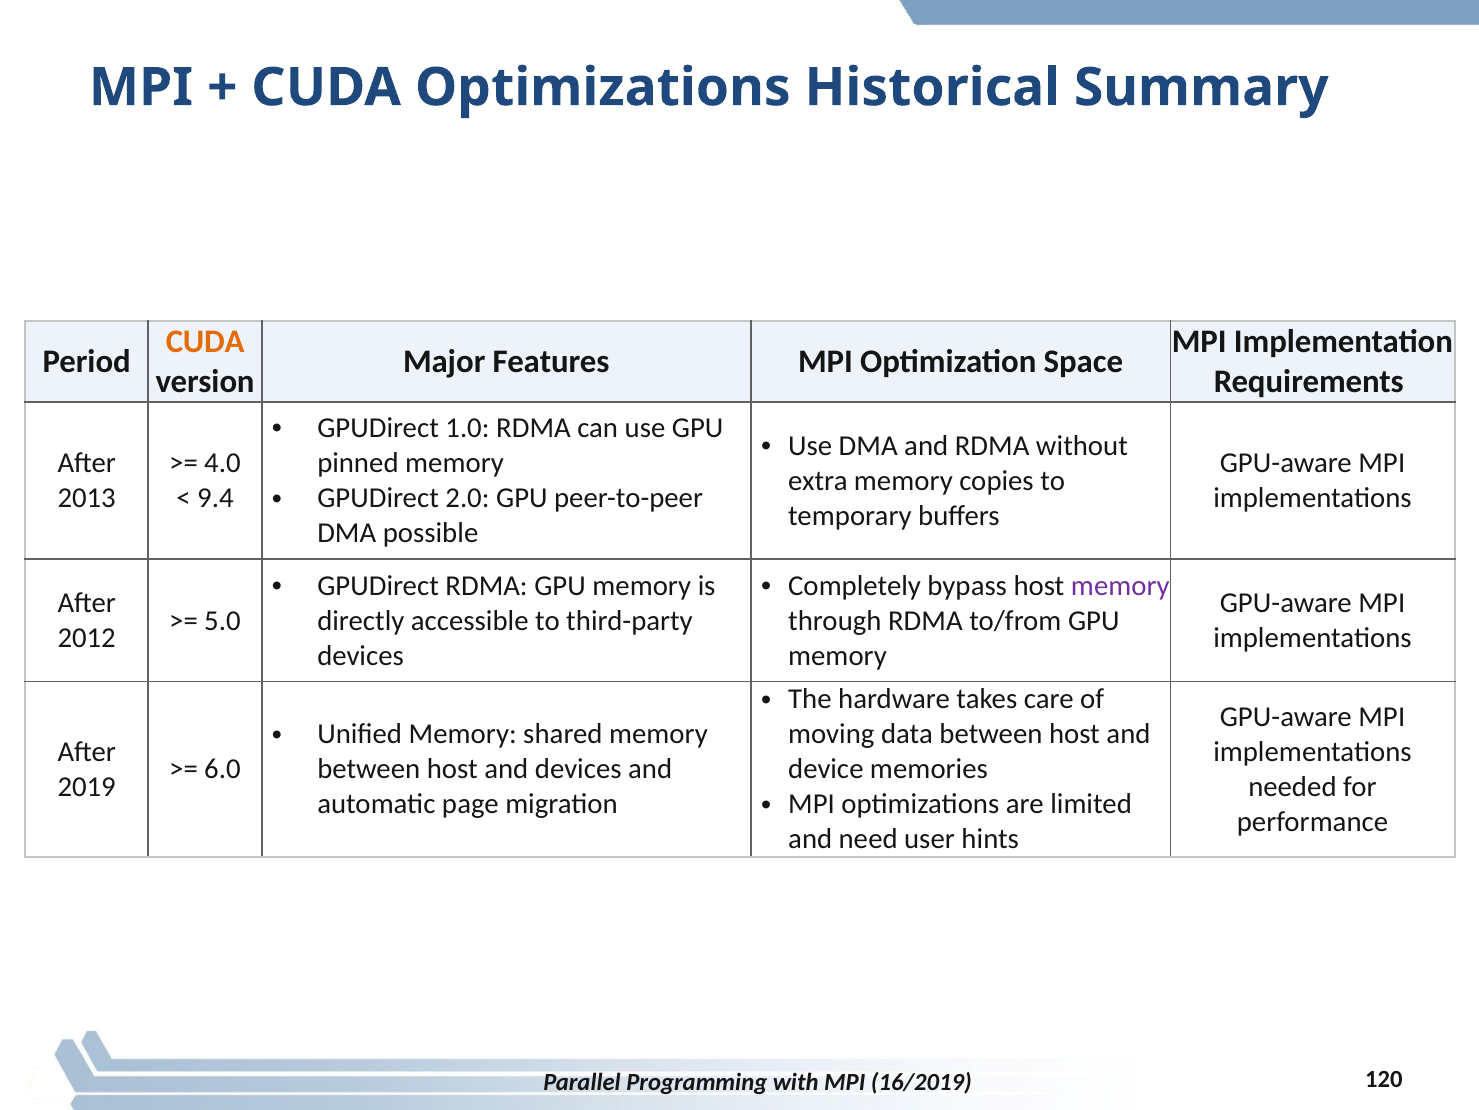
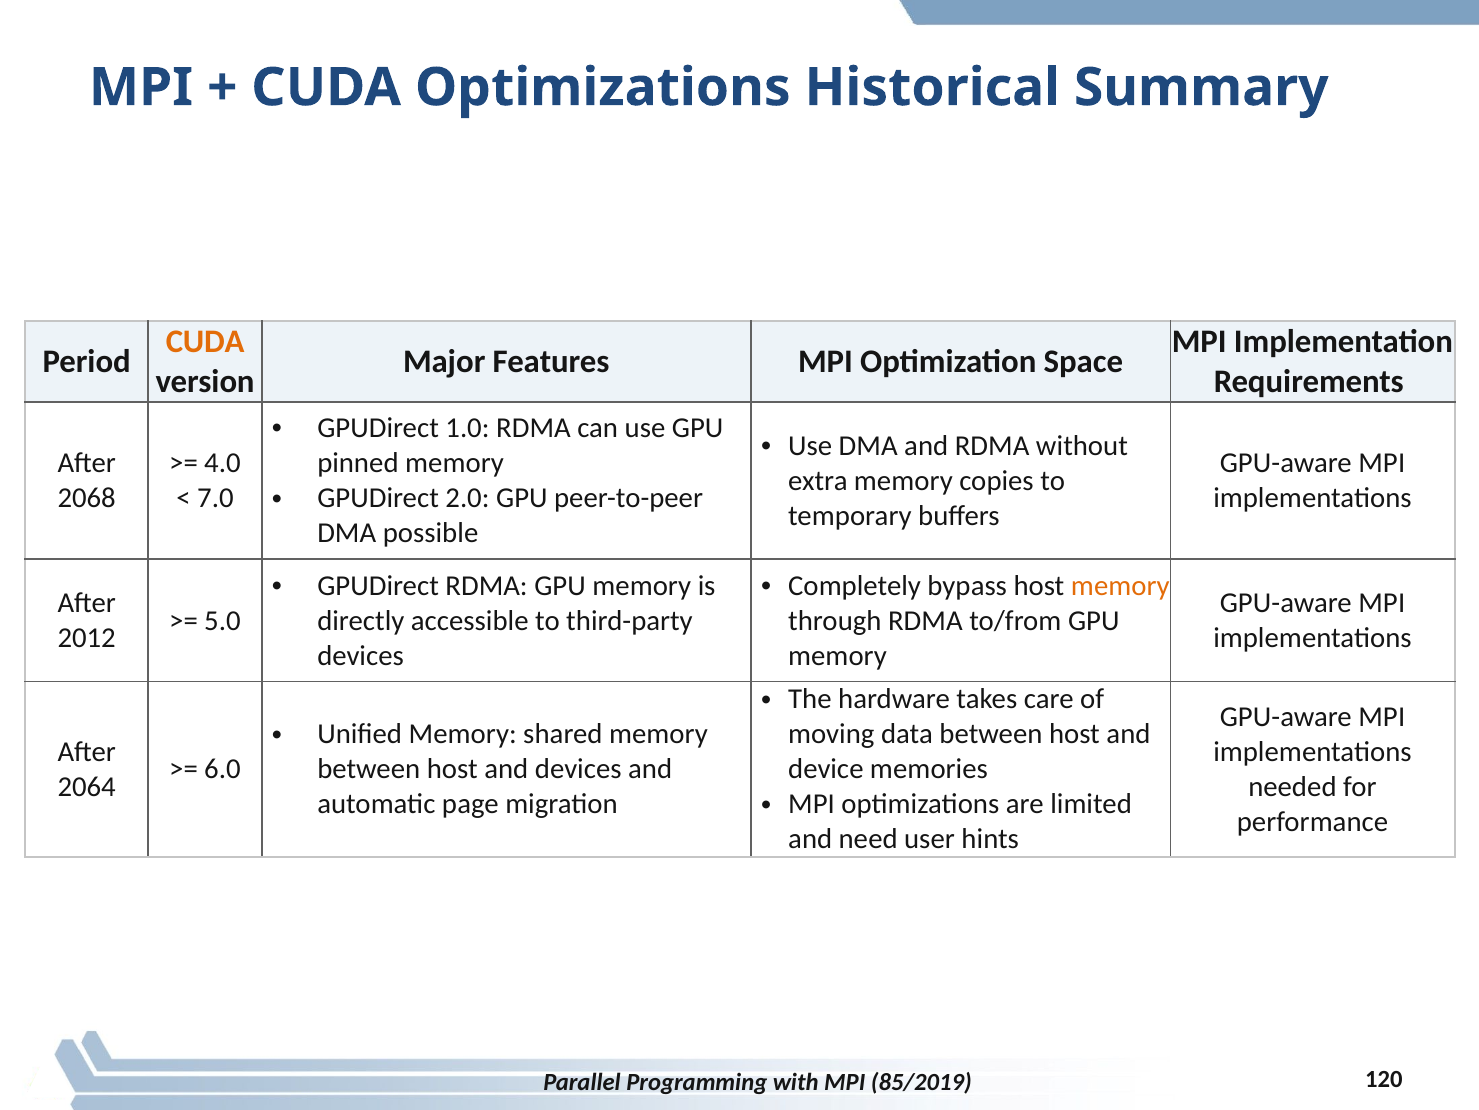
2013: 2013 -> 2068 (87, 498)
9.4: 9.4 -> 7.0 (215, 498)
memory colour: purple -> orange (1120, 585)
2019: 2019 -> 2064 (87, 786)
16/2019: 16/2019 -> 85/2019 (921, 1081)
